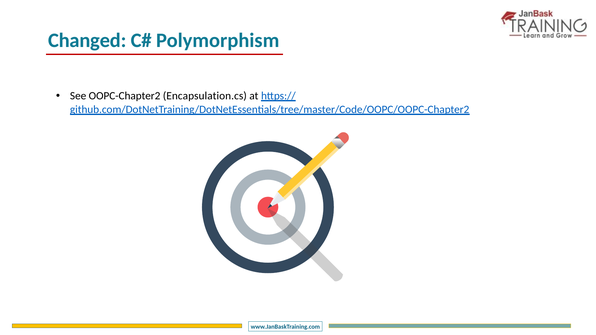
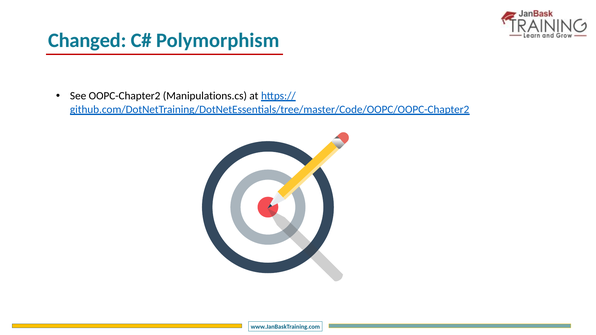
Encapsulation.cs: Encapsulation.cs -> Manipulations.cs (205, 96)
